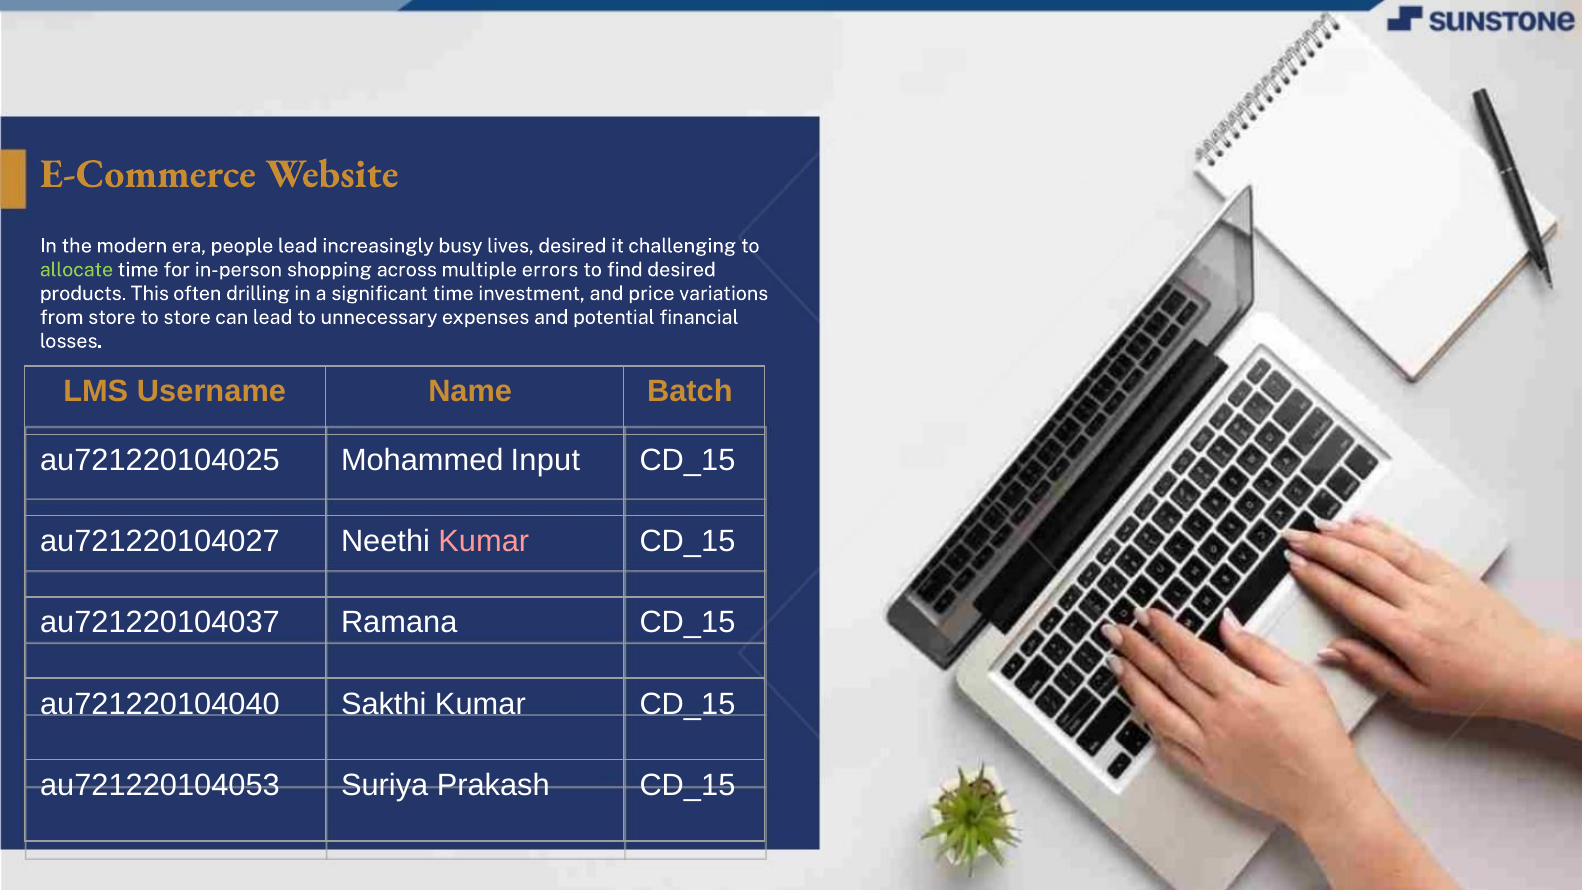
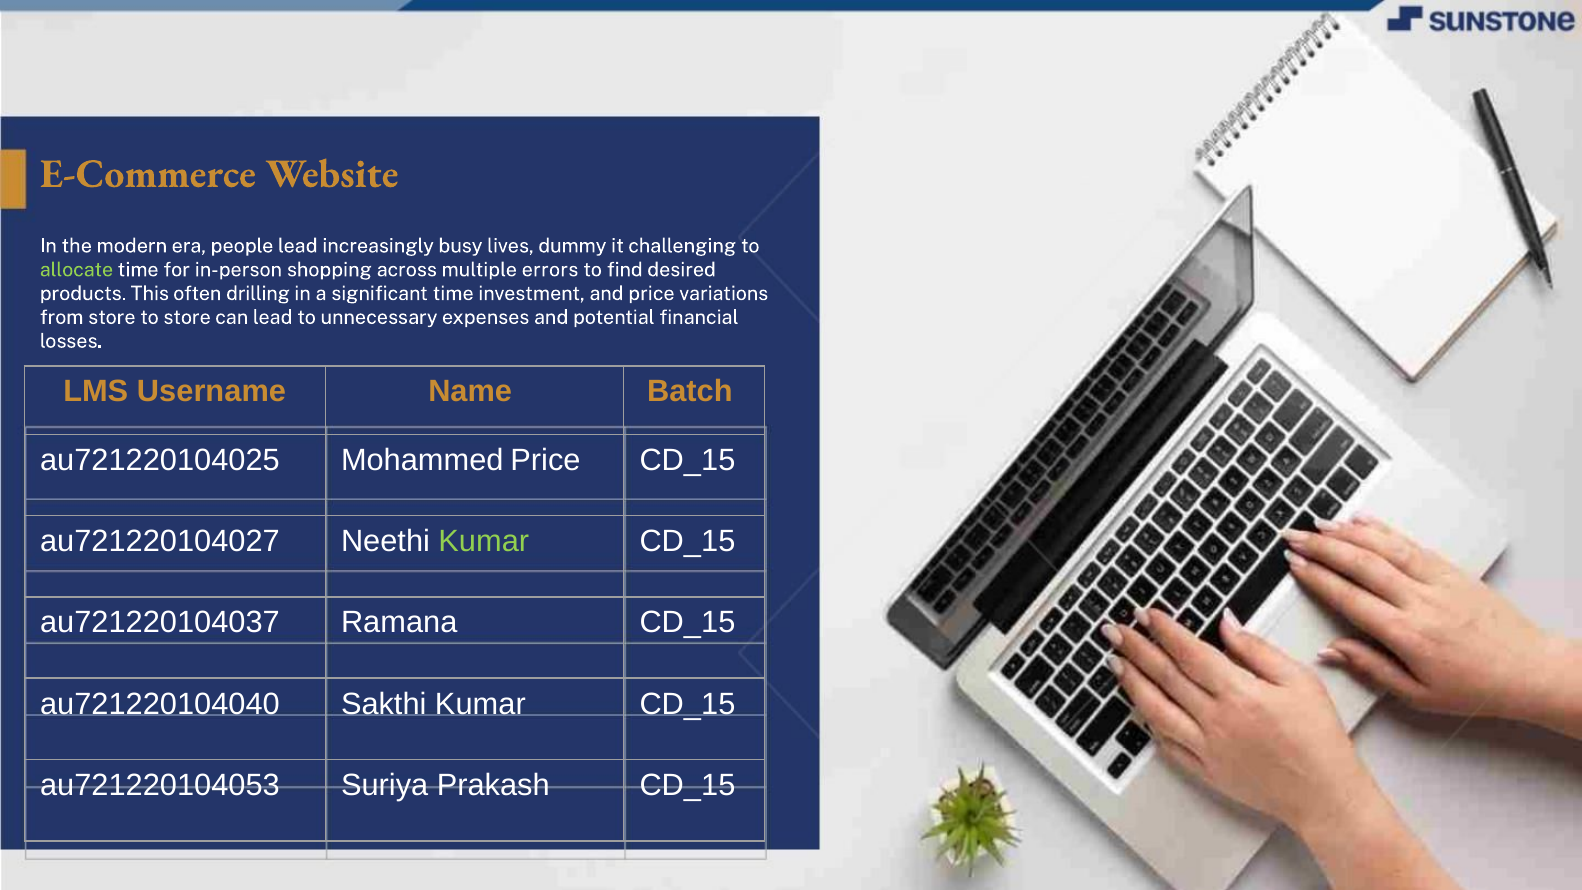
lives desired: desired -> dummy (572, 246)
Mohammed Input: Input -> Price (545, 460)
Kumar colour: pink -> light green (484, 541)
